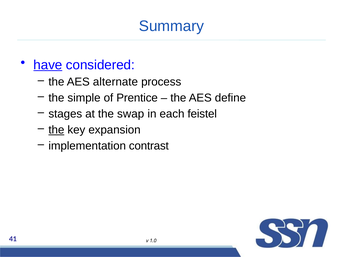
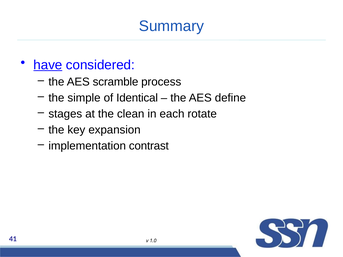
alternate: alternate -> scramble (116, 82)
Prentice: Prentice -> Identical (137, 98)
swap: swap -> clean (131, 114)
feistel: feistel -> rotate (202, 114)
the underline: present -> none (56, 130)
